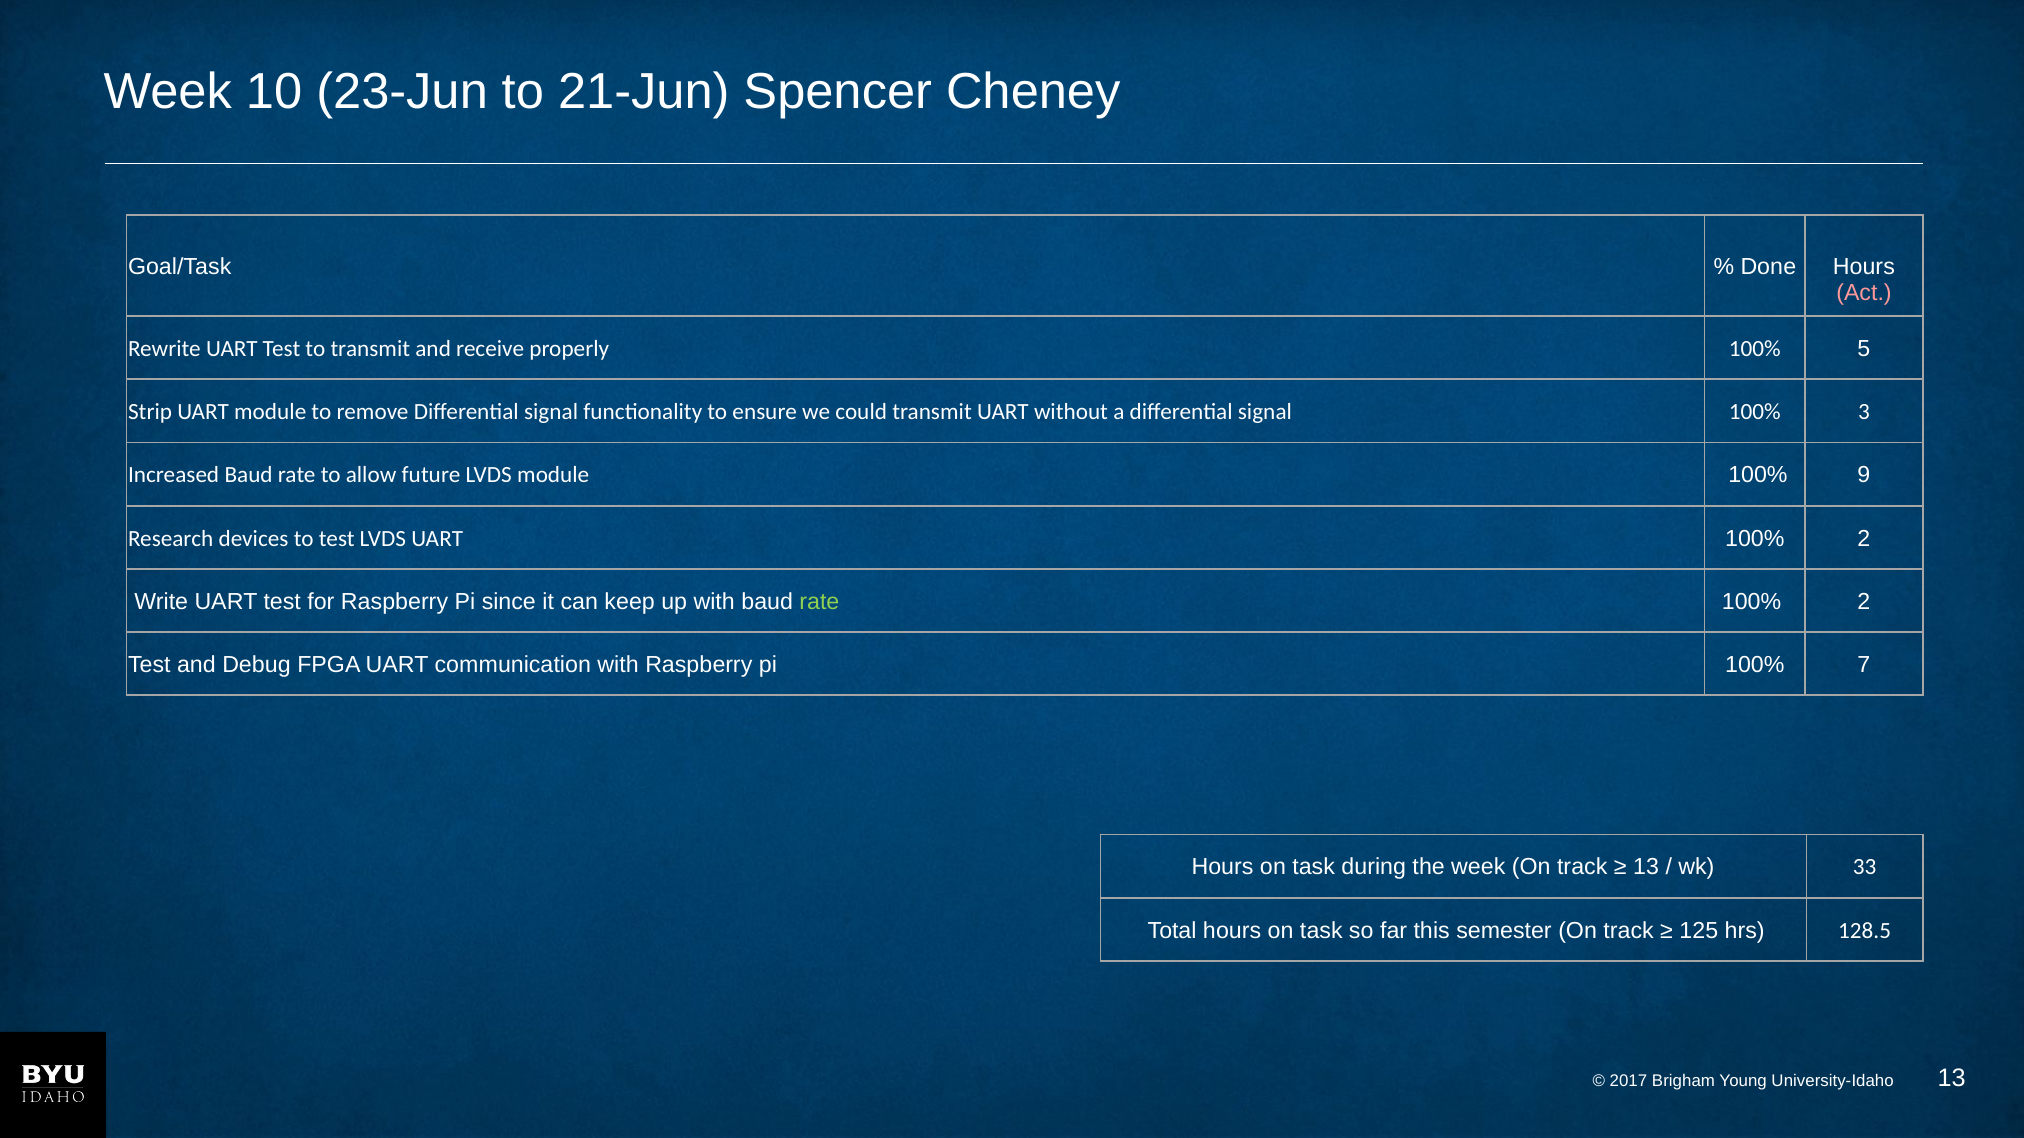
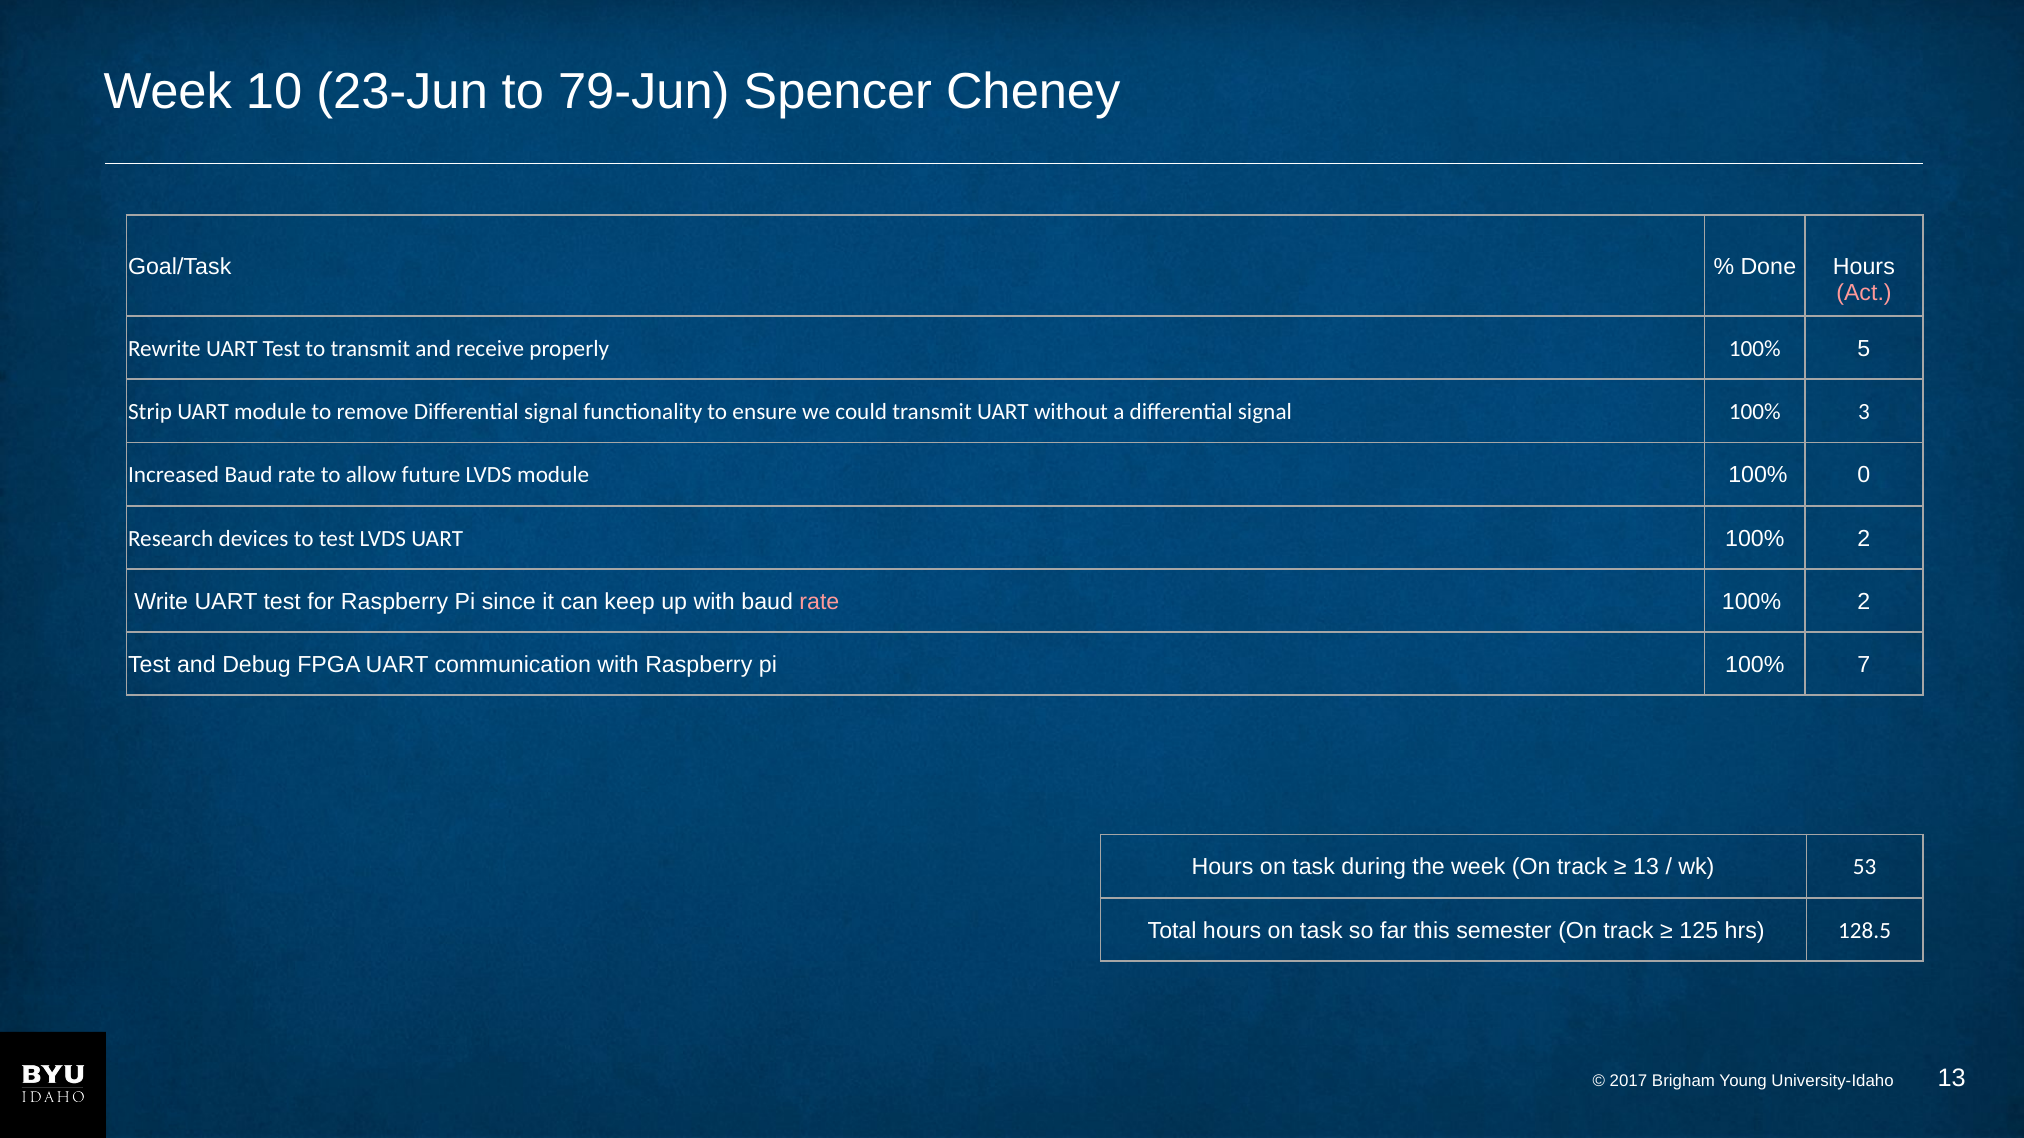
21-Jun: 21-Jun -> 79-Jun (644, 91)
9: 9 -> 0 (1864, 475)
rate colour: light green -> pink (819, 602)
33: 33 -> 53 (1865, 868)
